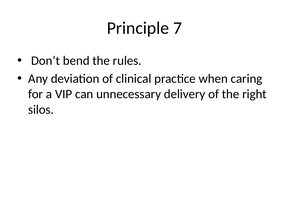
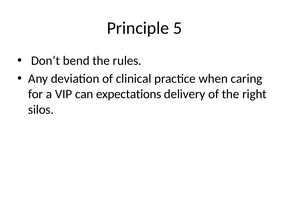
7: 7 -> 5 (178, 28)
unnecessary: unnecessary -> expectations (129, 94)
